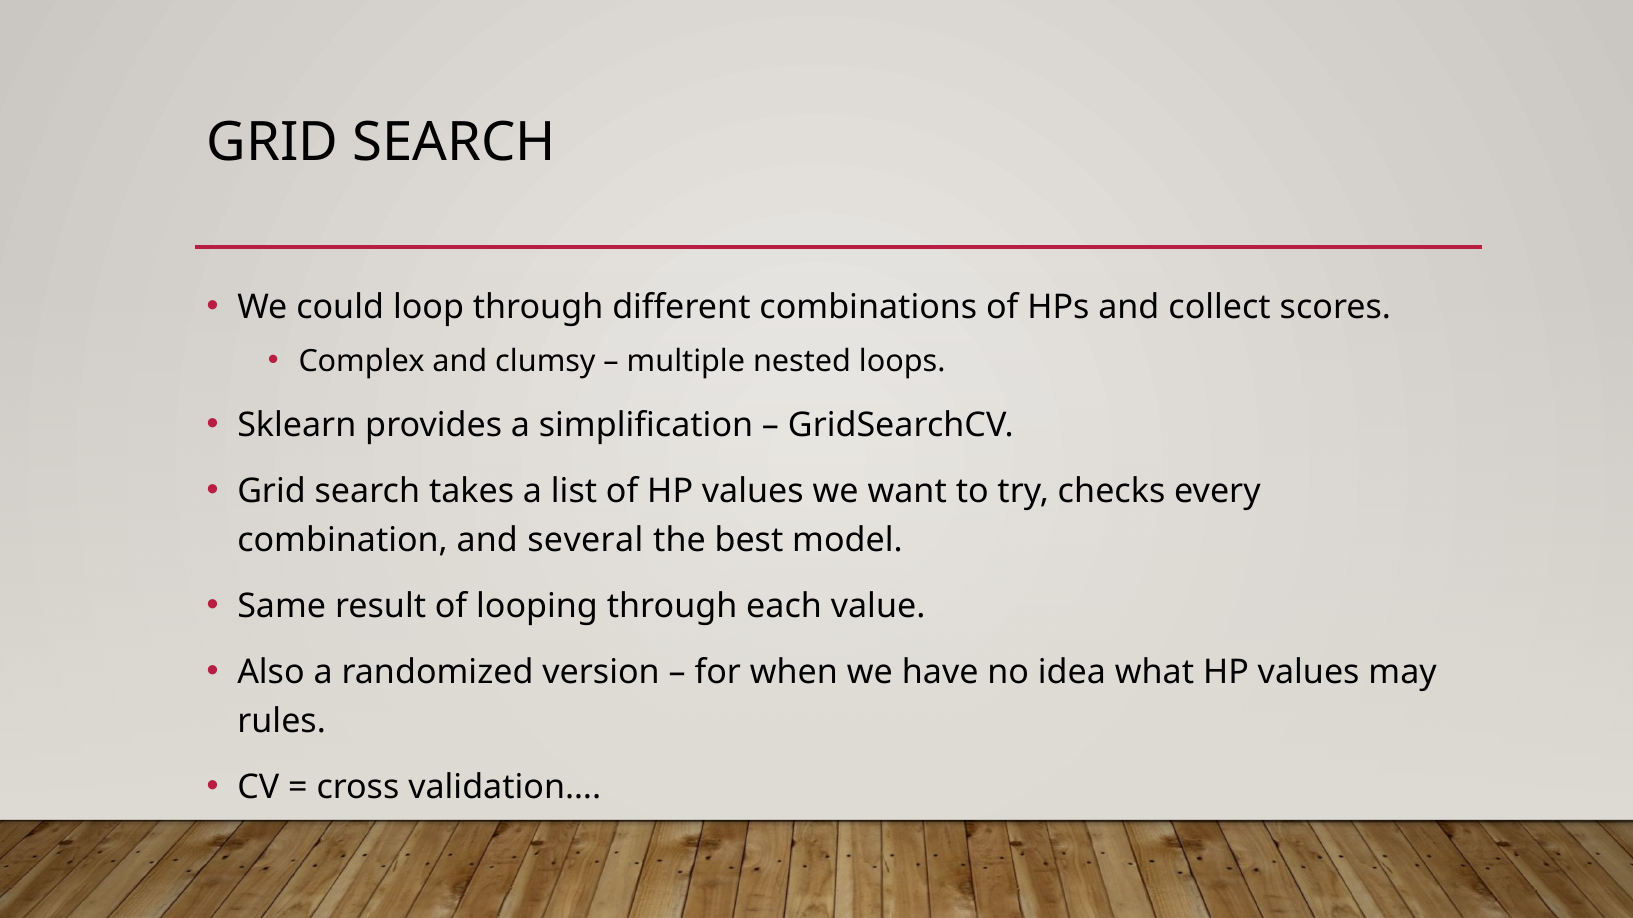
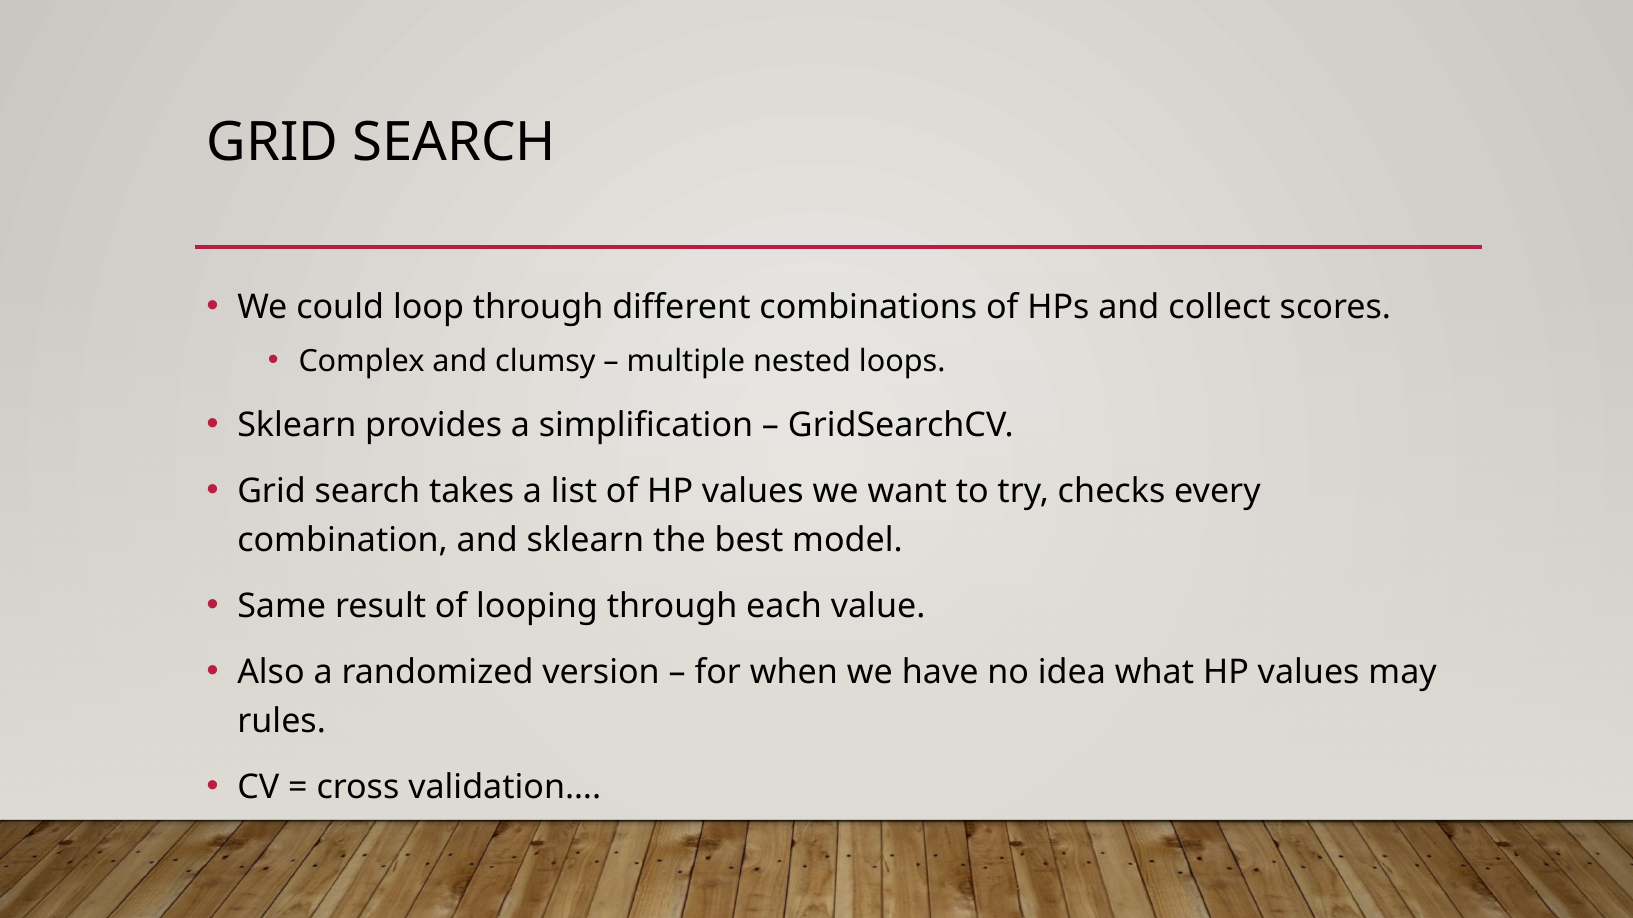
and several: several -> sklearn (585, 541)
